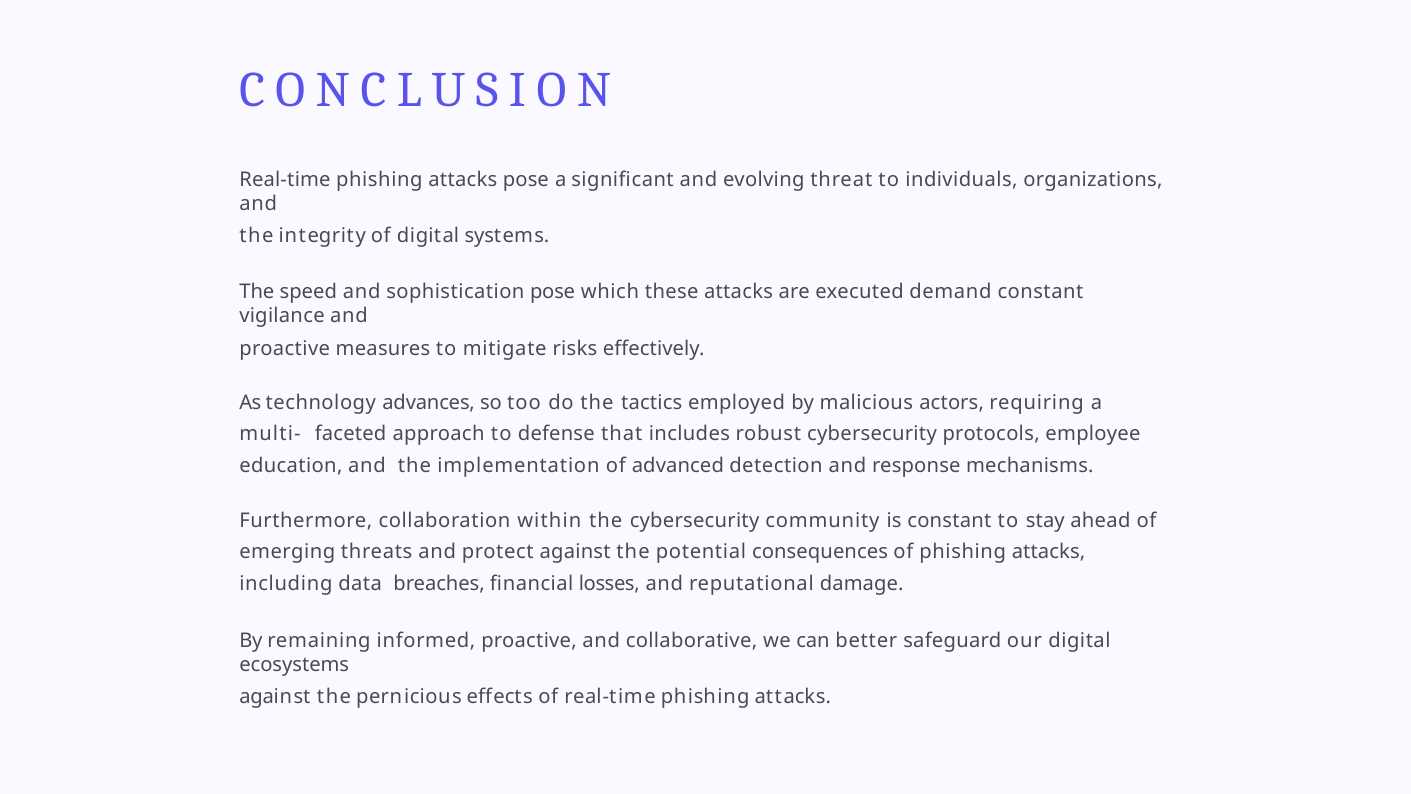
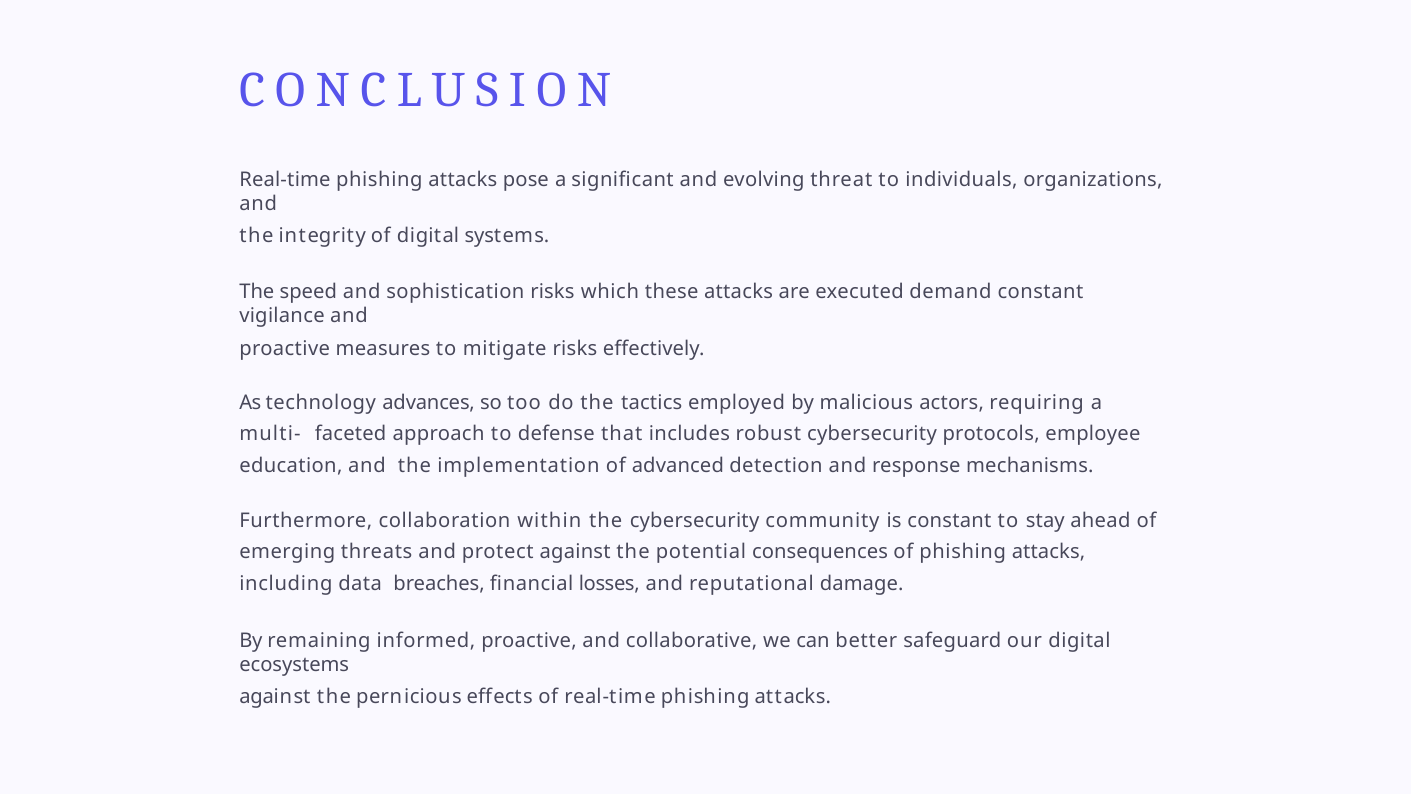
sophistication pose: pose -> risks (552, 292)
